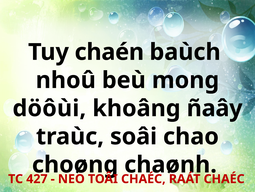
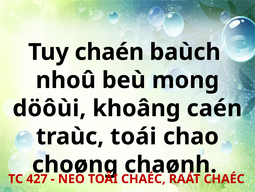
ñaây: ñaây -> caén (214, 108)
soâi: soâi -> toái (133, 136)
